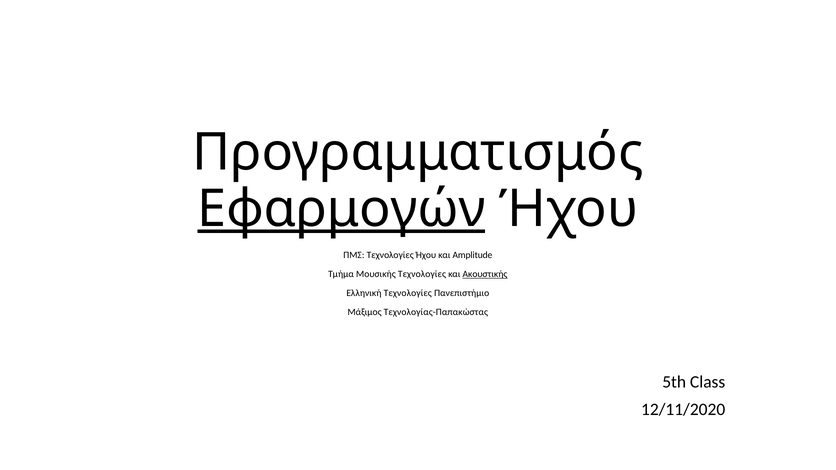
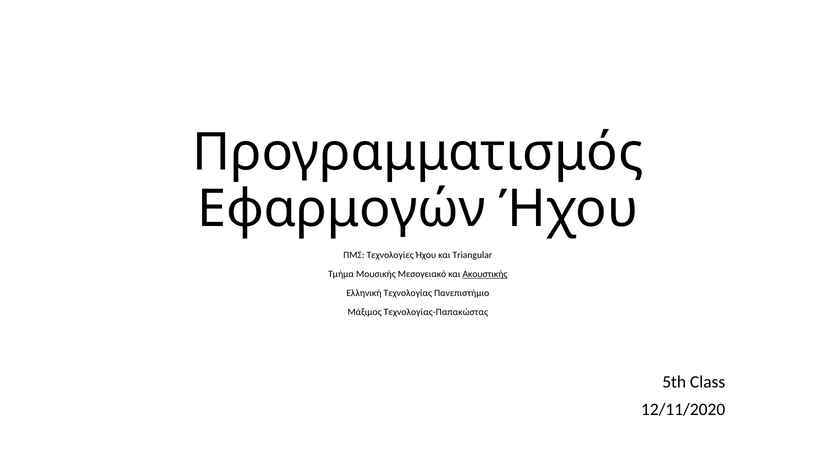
Εφαρμογών underline: present -> none (341, 209)
Amplitude: Amplitude -> Triangular (472, 255)
Μουσικής Τεχνολογίες: Τεχνολογίες -> Μεσογειακό (422, 274)
Ελληνική Τεχνολογίες: Τεχνολογίες -> Τεχνολογίας (408, 293)
